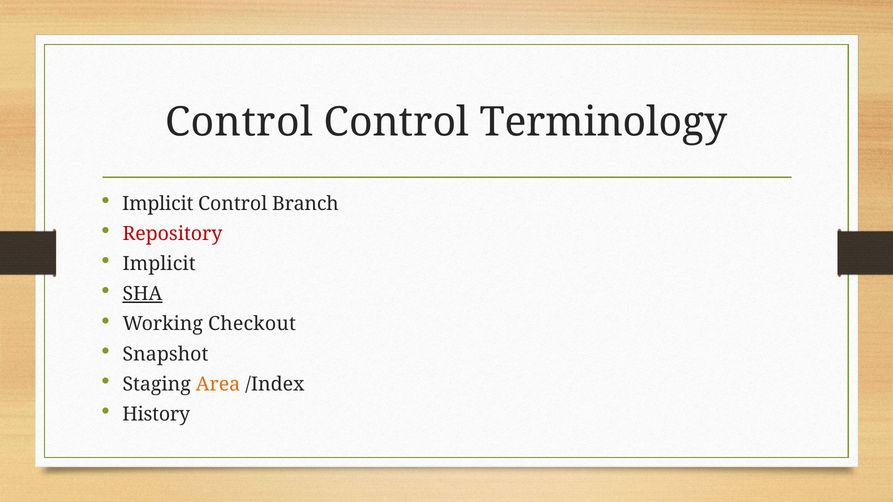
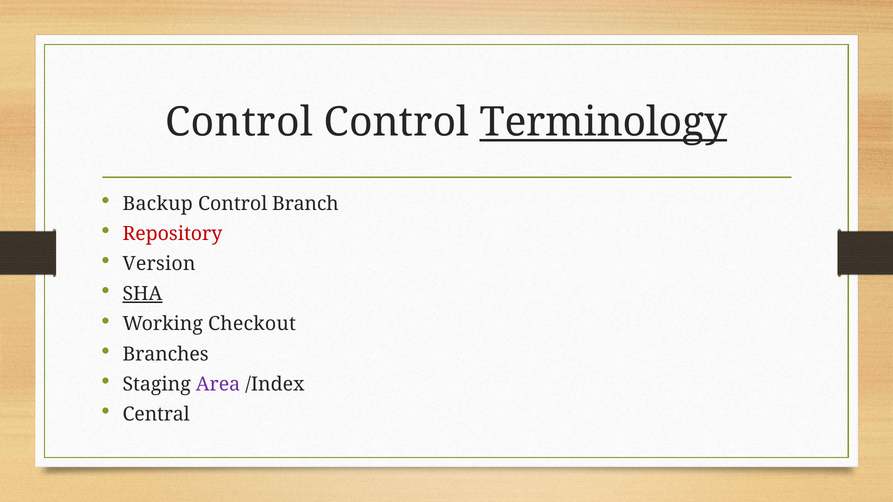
Terminology underline: none -> present (603, 123)
Implicit: Implicit -> Backup (158, 204)
Implicit: Implicit -> Version (159, 264)
Snapshot: Snapshot -> Branches (166, 354)
Area colour: orange -> purple (218, 384)
History: History -> Central (156, 415)
